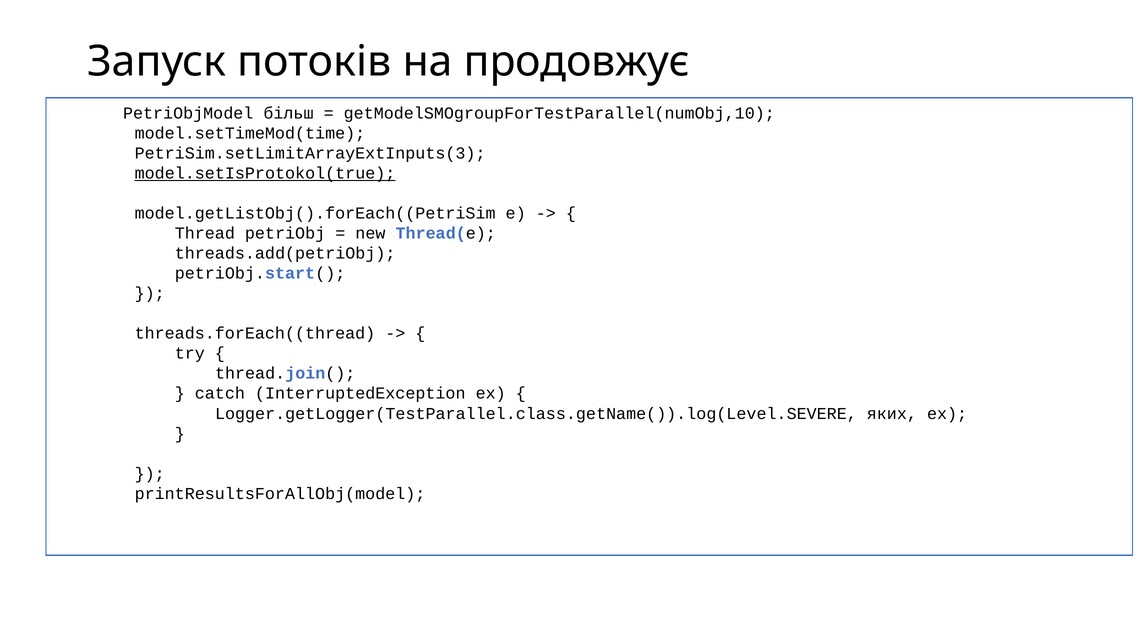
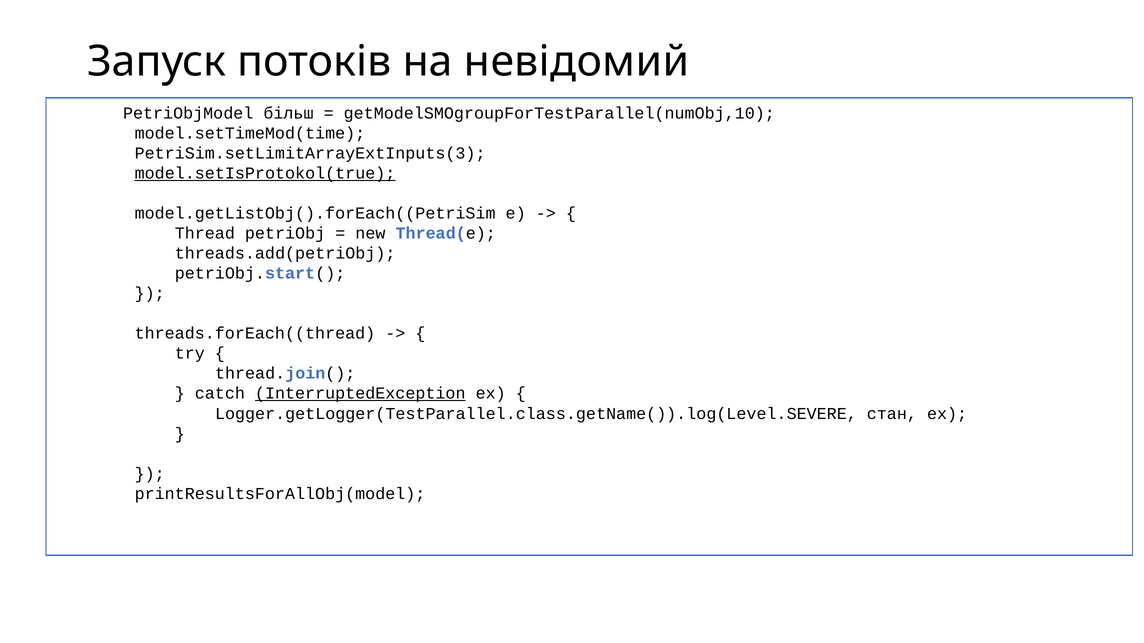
продовжує: продовжує -> невідомий (577, 61)
InterruptedException underline: none -> present (360, 394)
яких: яких -> стан (892, 414)
